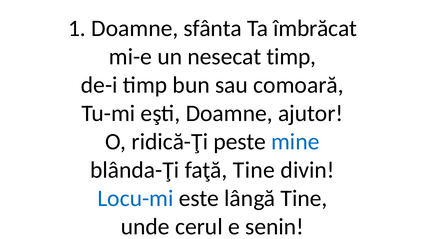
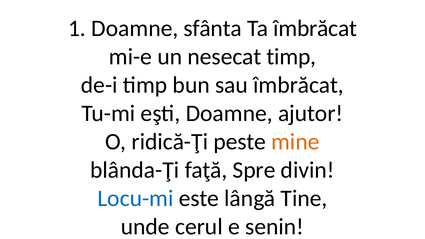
sau comoară: comoară -> îmbrăcat (299, 85)
mine colour: blue -> orange (295, 142)
faţă Tine: Tine -> Spre (254, 170)
